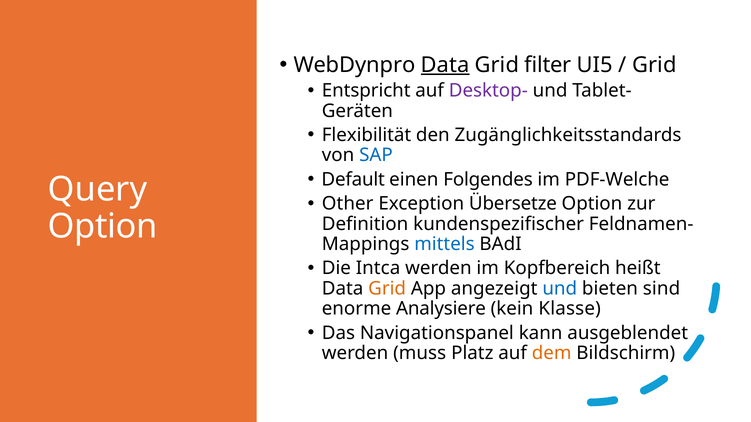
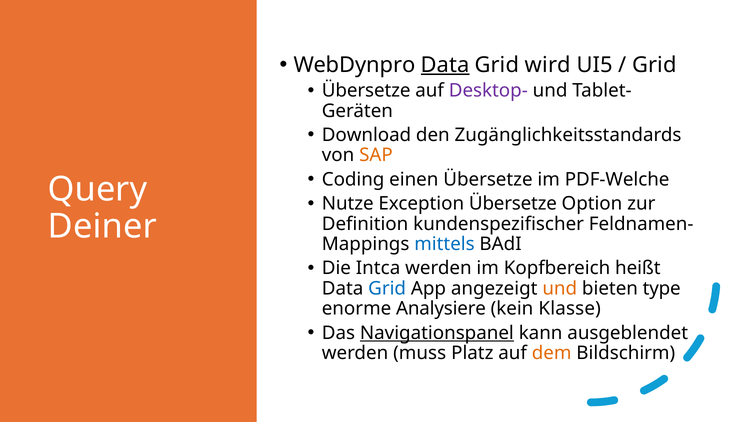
filter: filter -> wird (548, 65)
Entspricht: Entspricht -> Übersetze (366, 91)
Flexibilität: Flexibilität -> Download (366, 135)
SAP colour: blue -> orange (376, 155)
Default: Default -> Coding (353, 180)
einen Folgendes: Folgendes -> Übersetze (488, 180)
Other: Other -> Nutze (348, 204)
Option: Option -> Deiner (102, 227)
Grid colour: orange -> blue (387, 289)
und colour: blue -> orange (560, 289)
sind: sind -> type (662, 289)
Navigationspanel underline: none -> present (437, 333)
